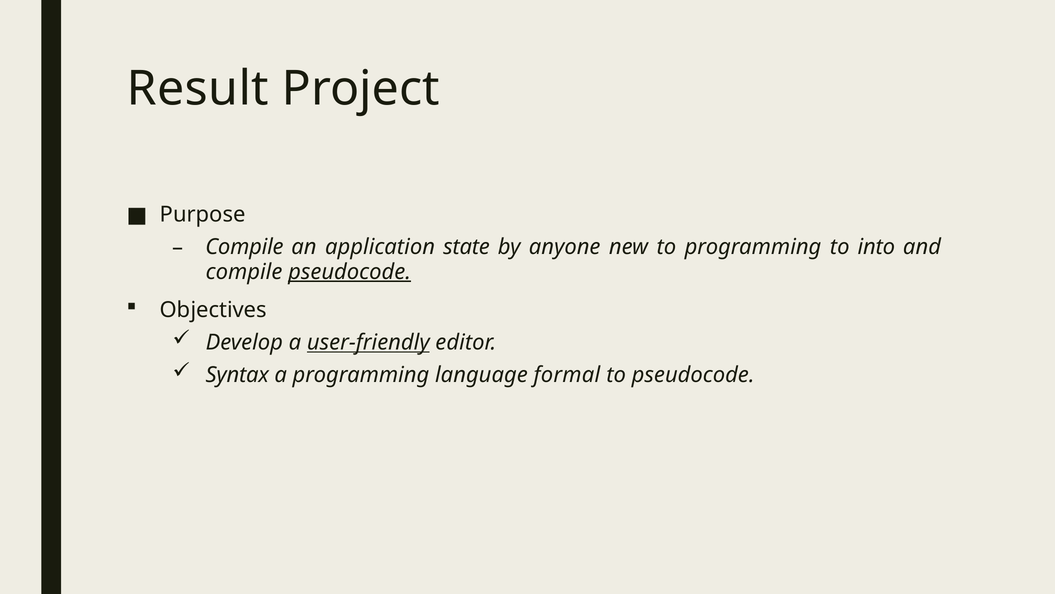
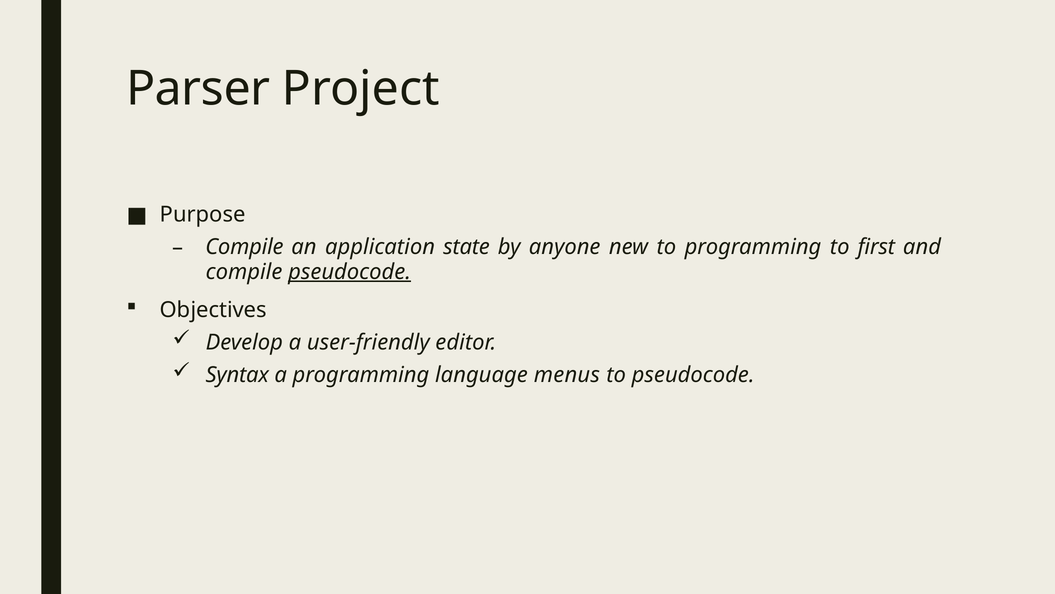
Result: Result -> Parser (198, 89)
into: into -> first (876, 247)
user-friendly underline: present -> none (368, 342)
formal: formal -> menus (567, 375)
